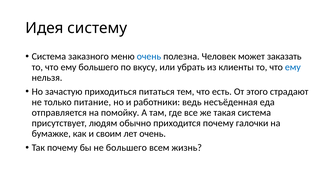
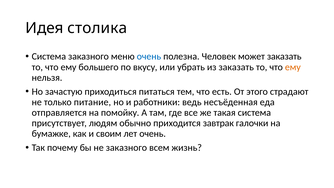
систему: систему -> столика (97, 28)
из клиенты: клиенты -> заказать (236, 67)
ему colour: blue -> orange (293, 67)
приходится почему: почему -> завтрак (218, 123)
не большего: большего -> заказного (126, 148)
